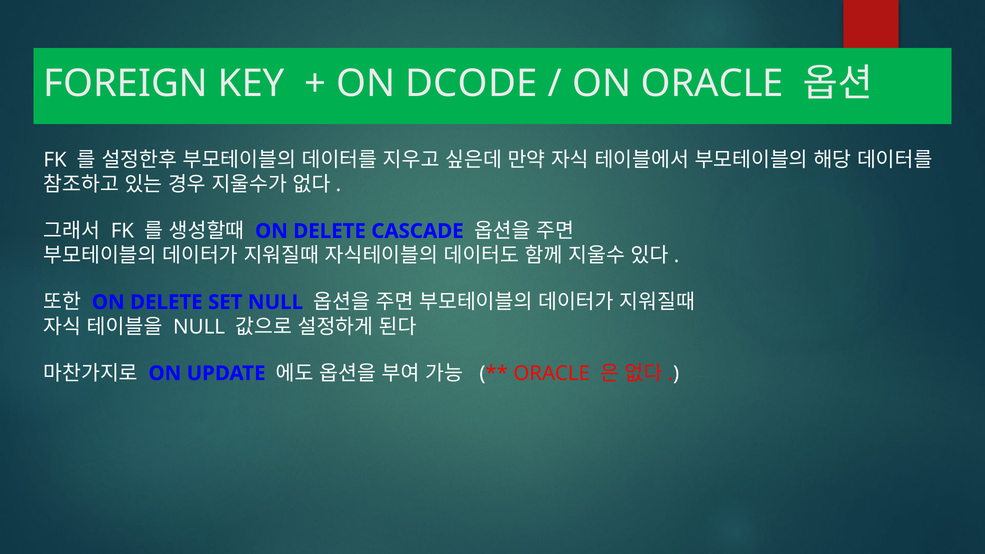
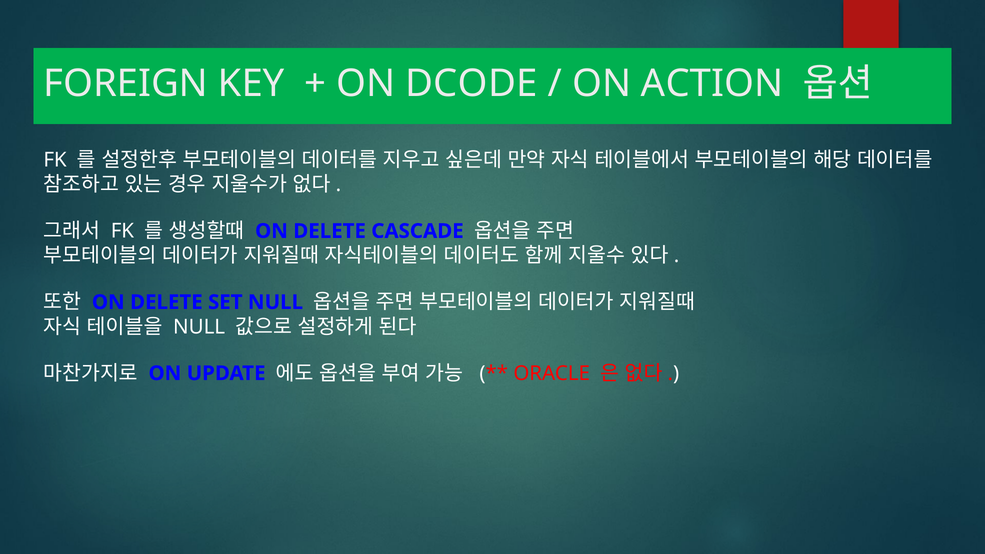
ON ORACLE: ORACLE -> ACTION (712, 83)
